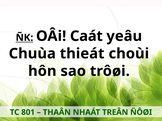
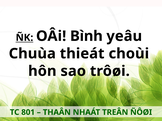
Caát: Caát -> Bình (86, 36)
